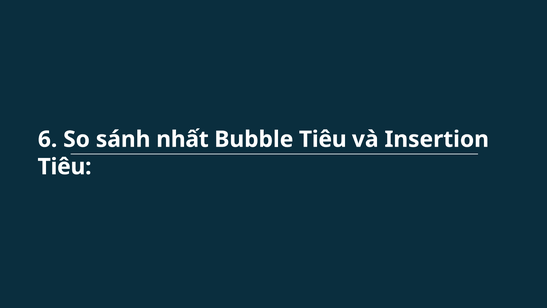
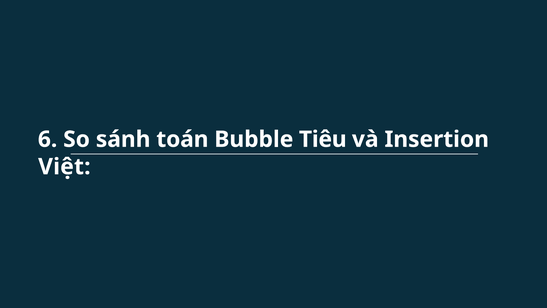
nhất: nhất -> toán (182, 139)
Tiêu: Tiêu -> Việt (64, 167)
